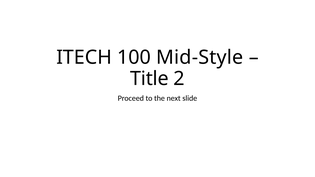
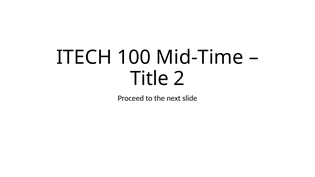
Mid-Style: Mid-Style -> Mid-Time (200, 57)
